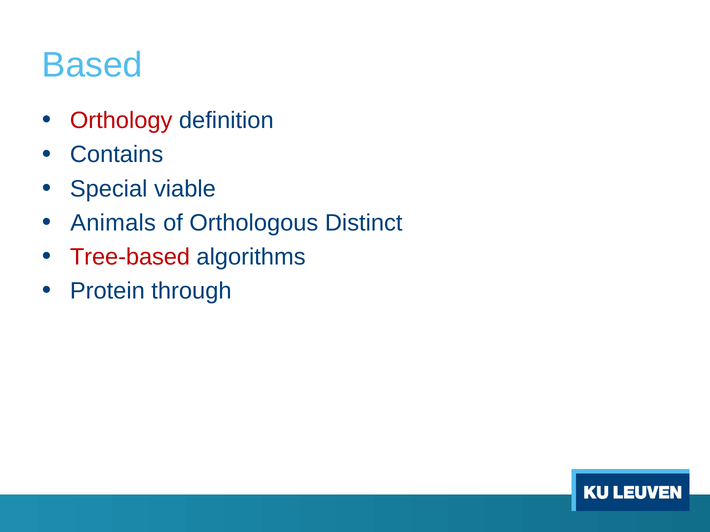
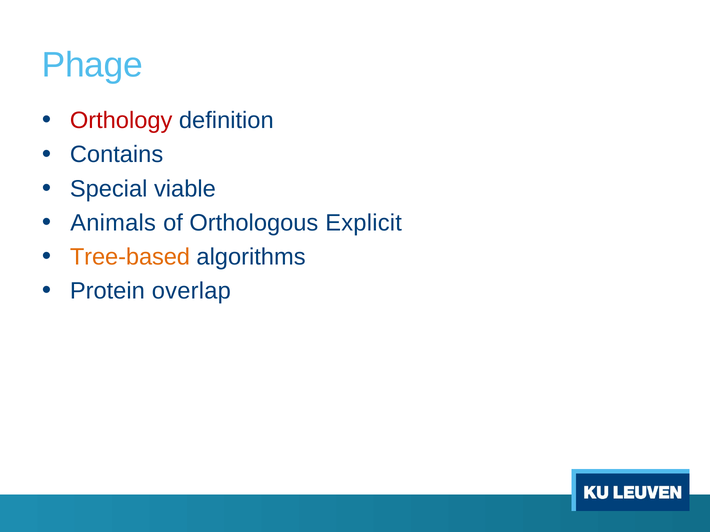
Based: Based -> Phage (92, 65)
Distinct: Distinct -> Explicit (364, 223)
Tree-based colour: red -> orange (130, 257)
through: through -> overlap (191, 291)
